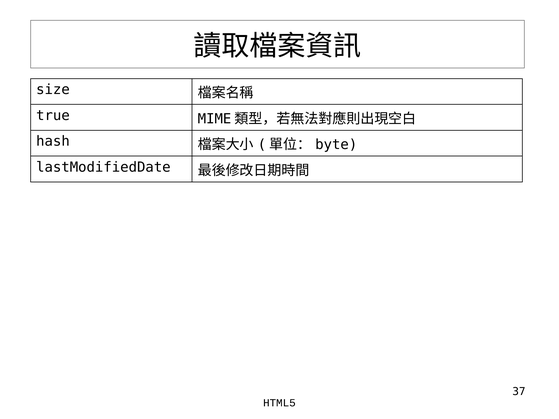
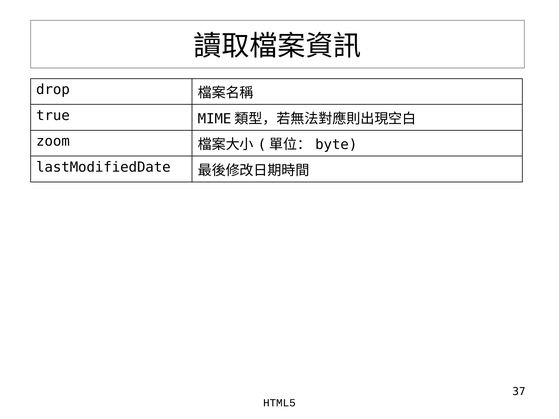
size: size -> drop (53, 90)
hash: hash -> zoom (53, 141)
